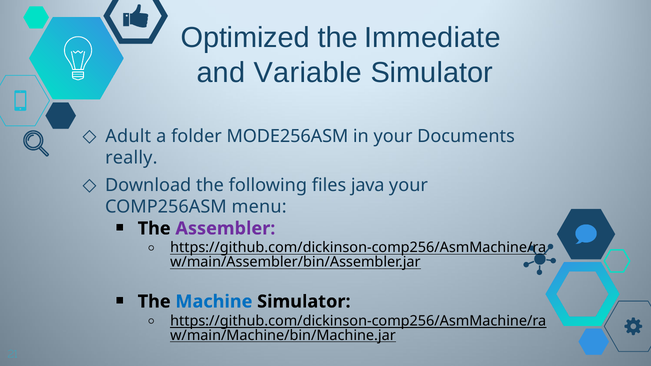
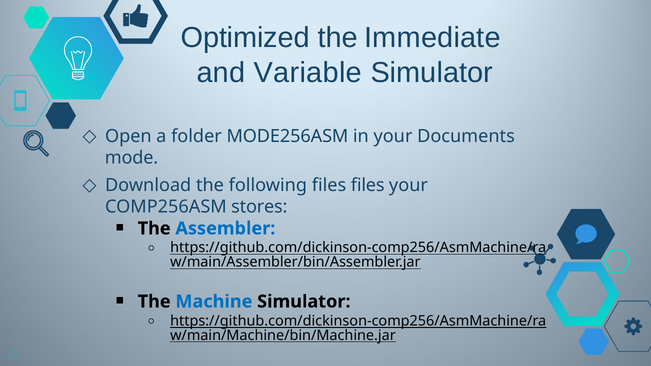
Adult: Adult -> Open (128, 136)
really: really -> mode (132, 158)
files java: java -> files (368, 185)
menu: menu -> stores (259, 207)
Assembler colour: purple -> blue (225, 229)
